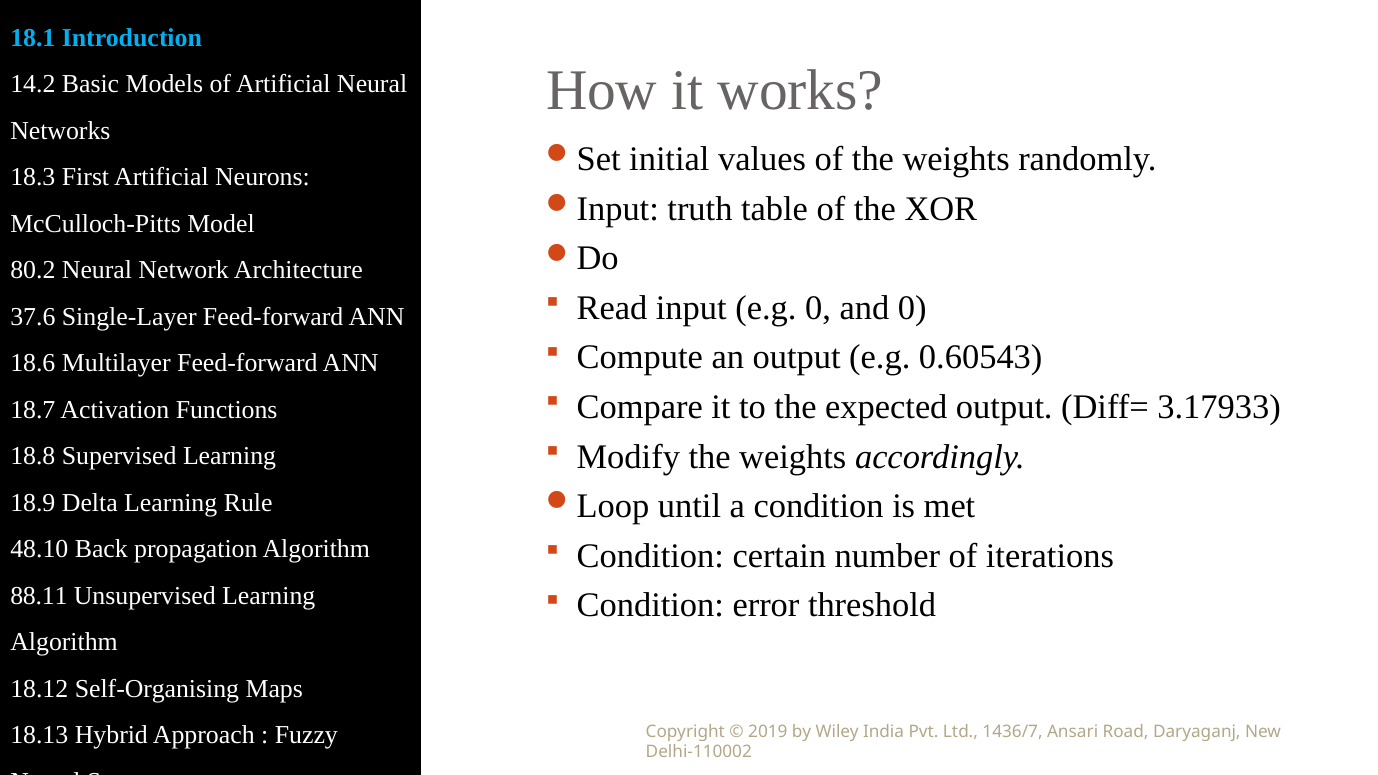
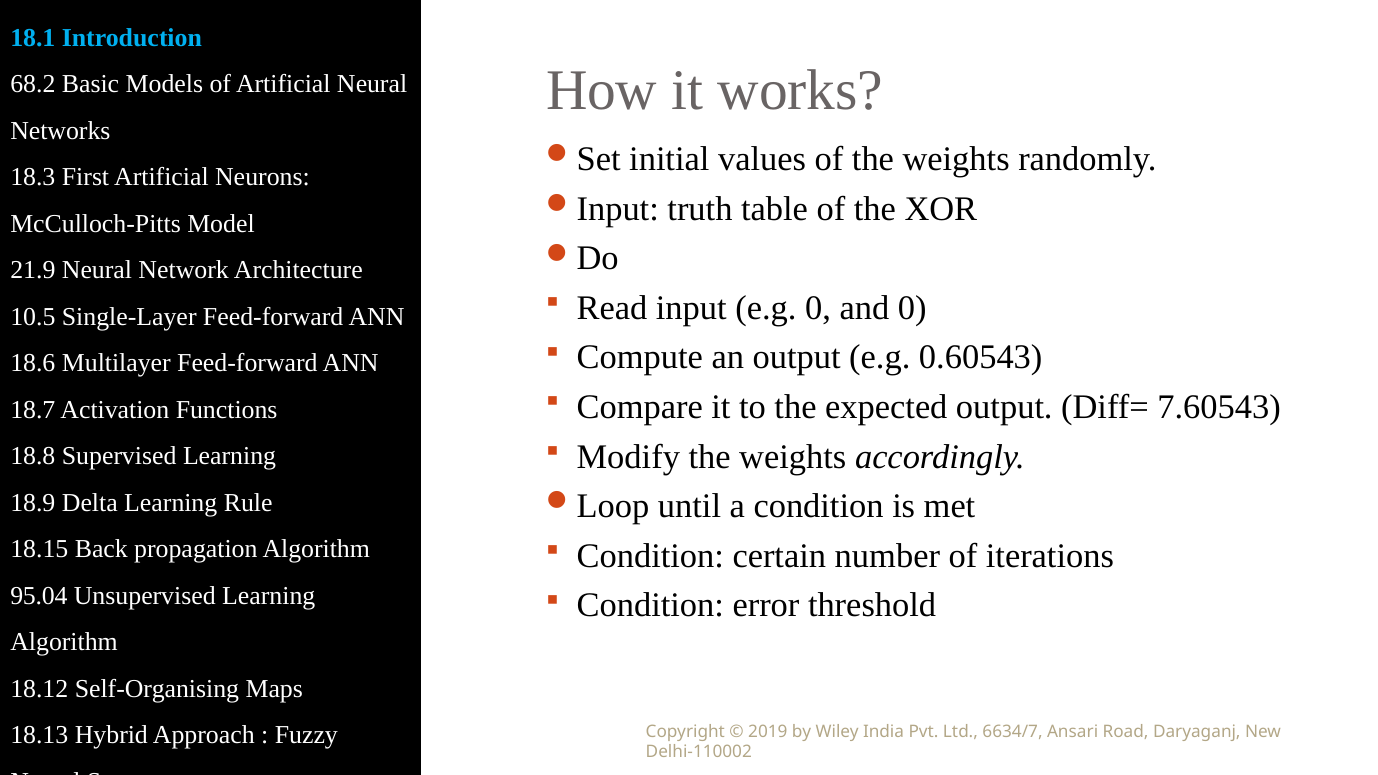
14.2: 14.2 -> 68.2 (33, 84)
80.2: 80.2 -> 21.9 (33, 270)
37.6: 37.6 -> 10.5 (33, 317)
3.17933: 3.17933 -> 7.60543 (1219, 407)
48.10: 48.10 -> 18.15 (39, 550)
88.11: 88.11 -> 95.04 (39, 596)
1436/7: 1436/7 -> 6634/7 (1013, 731)
